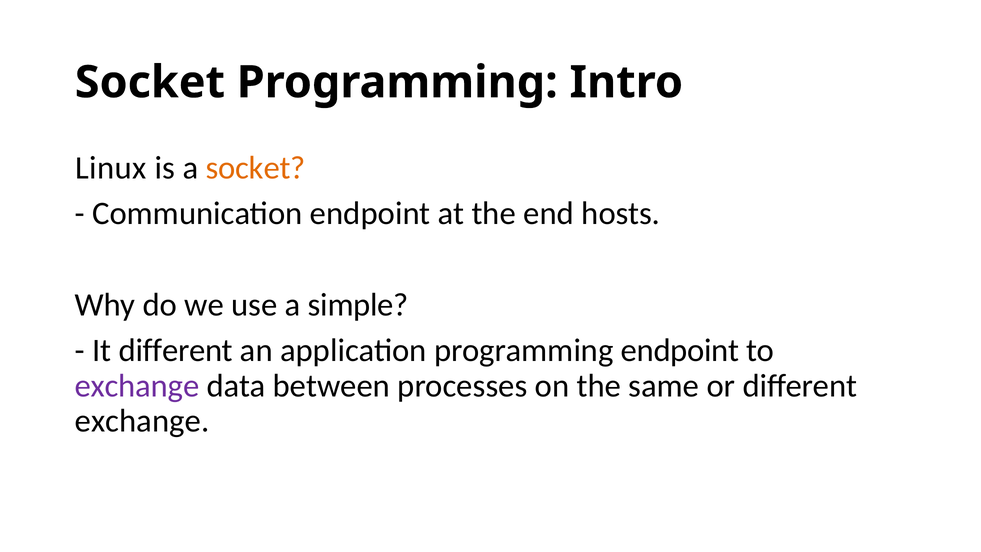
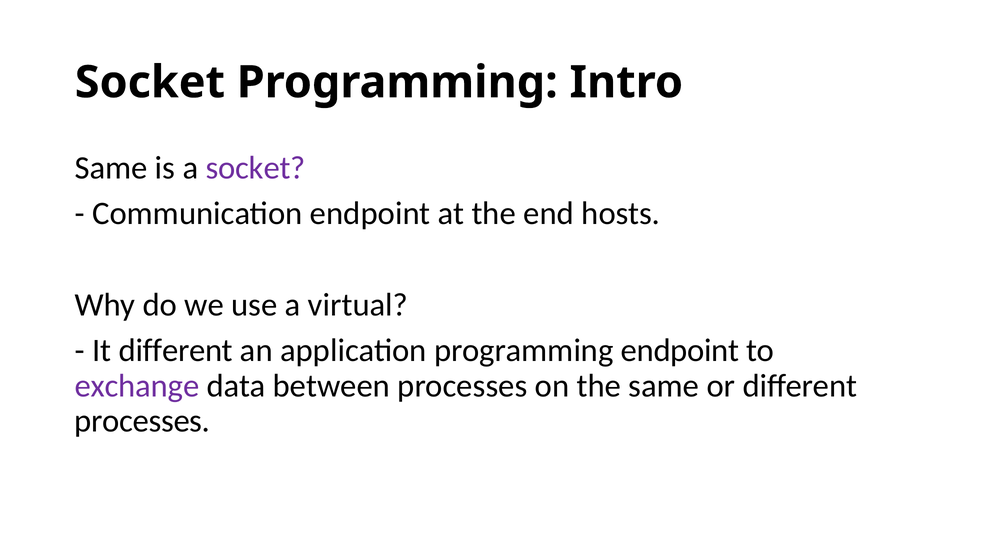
Linux: Linux -> Same (111, 168)
socket colour: orange -> purple (256, 168)
simple: simple -> virtual (358, 305)
exchange: exchange -> processes (142, 421)
